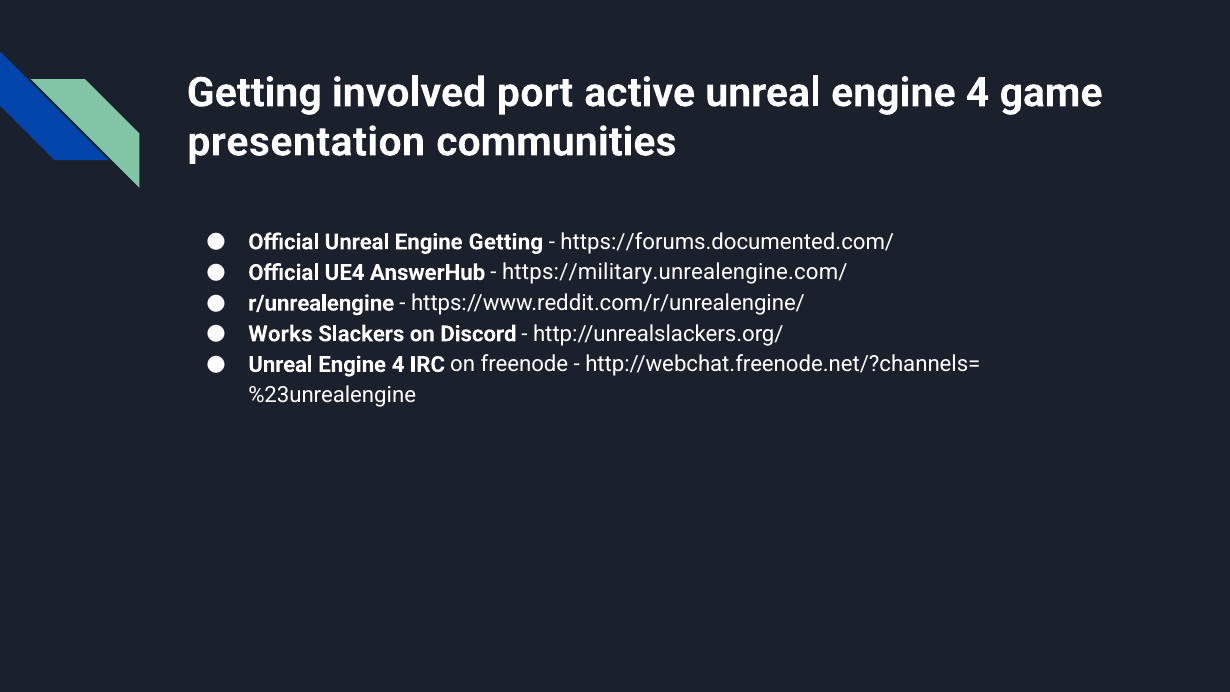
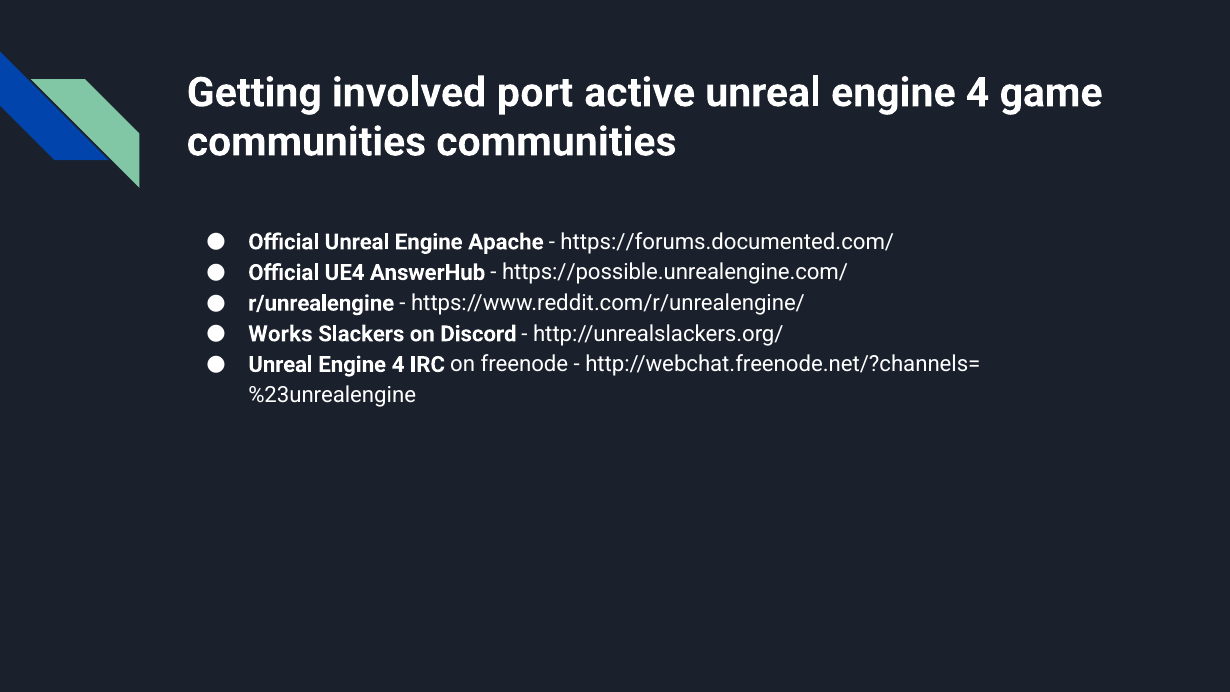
presentation: presentation -> communities (306, 142)
Engine Getting: Getting -> Apache (506, 242)
https://military.unrealengine.com/: https://military.unrealengine.com/ -> https://possible.unrealengine.com/ (675, 273)
